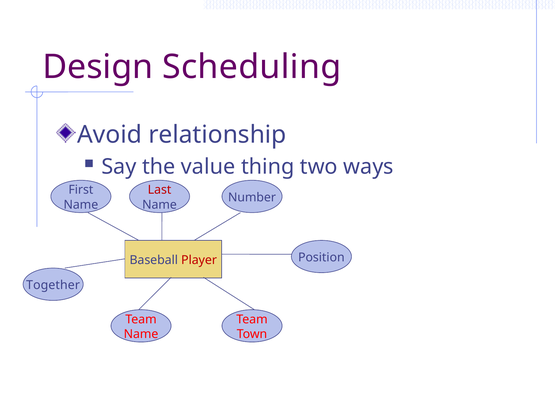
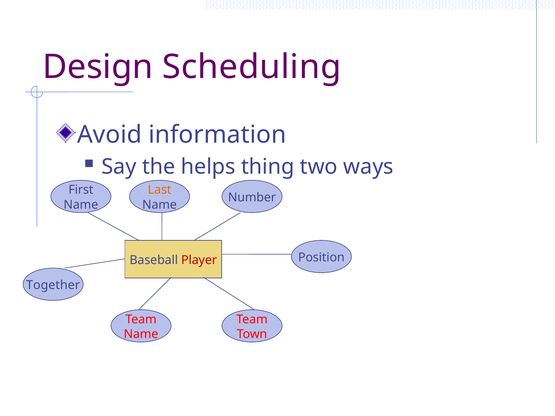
relationship: relationship -> information (217, 135)
value: value -> helps (208, 167)
Last colour: red -> orange (160, 190)
